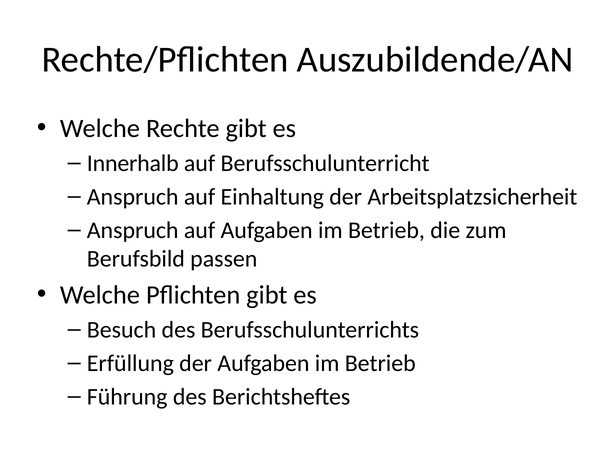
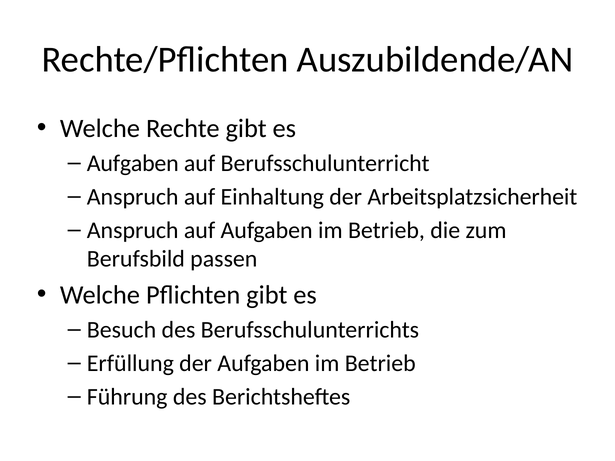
Innerhalb: Innerhalb -> Aufgaben (133, 163)
